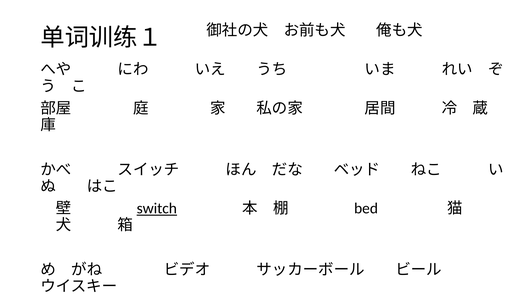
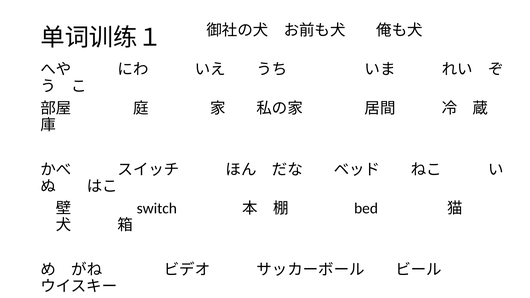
switch underline: present -> none (157, 209)
